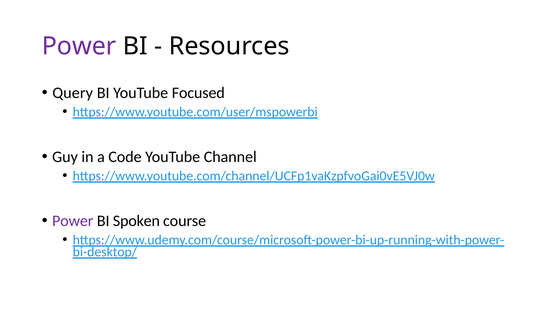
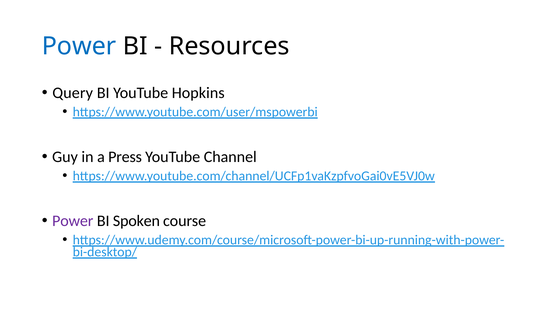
Power colour: purple -> blue (79, 46)
Focused: Focused -> Hopkins (198, 93)
Code: Code -> Press (125, 157)
